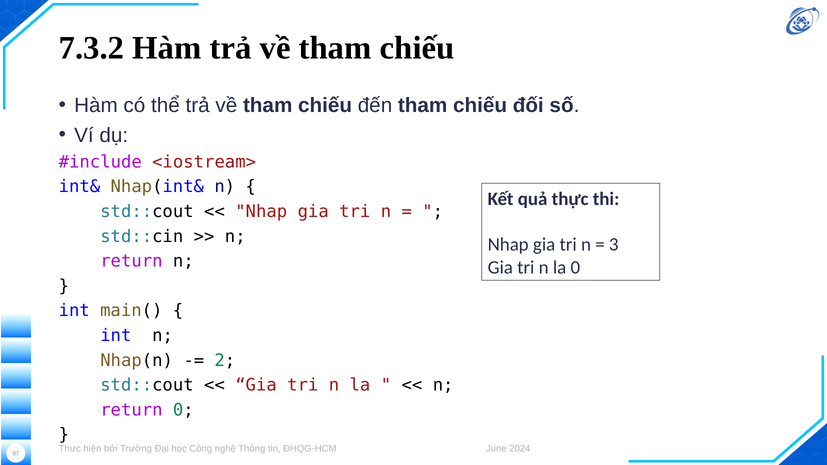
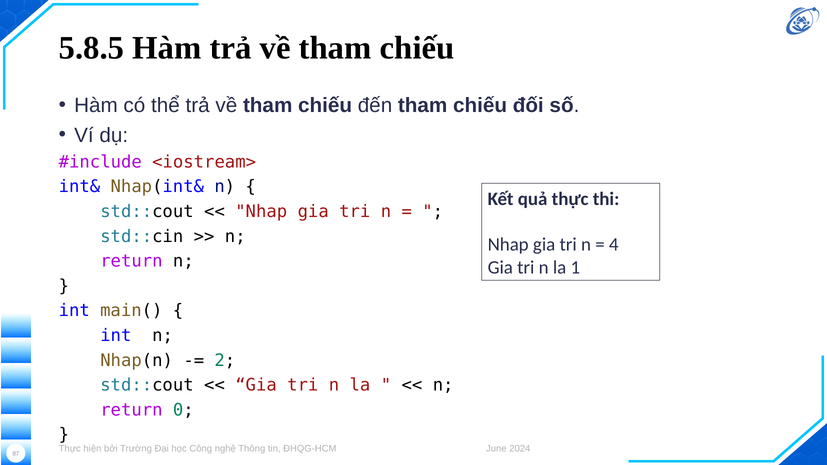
7.3.2: 7.3.2 -> 5.8.5 (91, 48)
3: 3 -> 4 (614, 245)
la 0: 0 -> 1 (575, 267)
